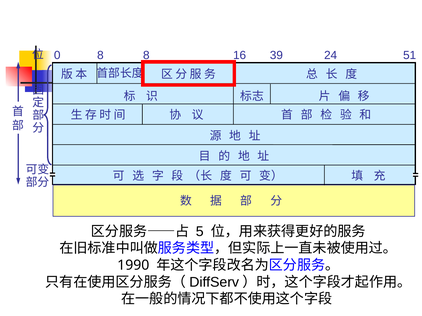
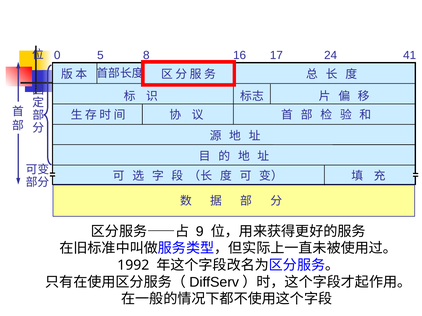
0 8: 8 -> 5 (100, 55)
39: 39 -> 17 (276, 55)
51: 51 -> 41 (410, 55)
5: 5 -> 9 (200, 232)
1990: 1990 -> 1992 (133, 266)
